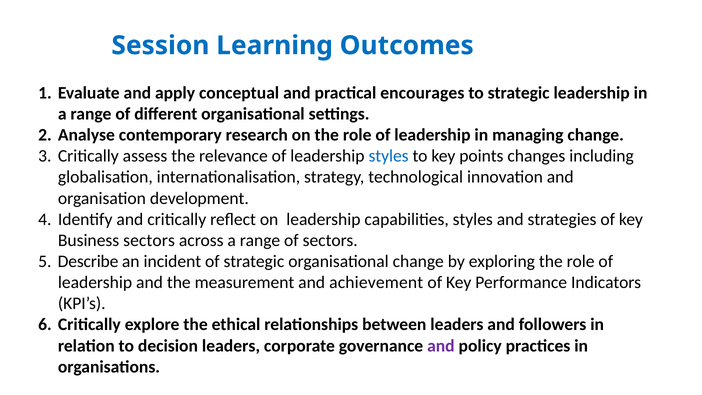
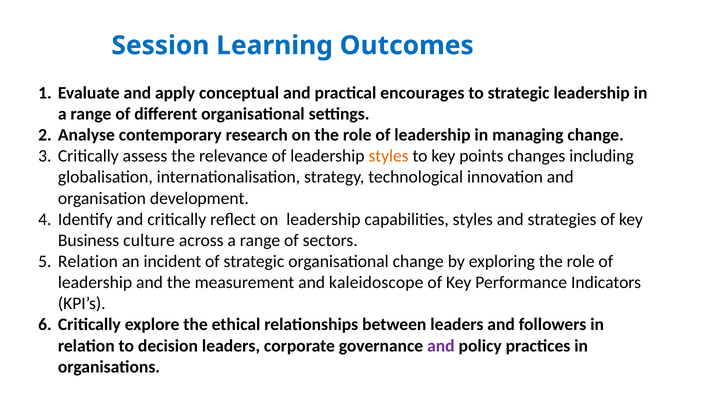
styles colour: blue -> orange (389, 156)
Business sectors: sectors -> culture (149, 240)
Describe: Describe -> Relation (88, 261)
achievement: achievement -> kaleidoscope (376, 282)
